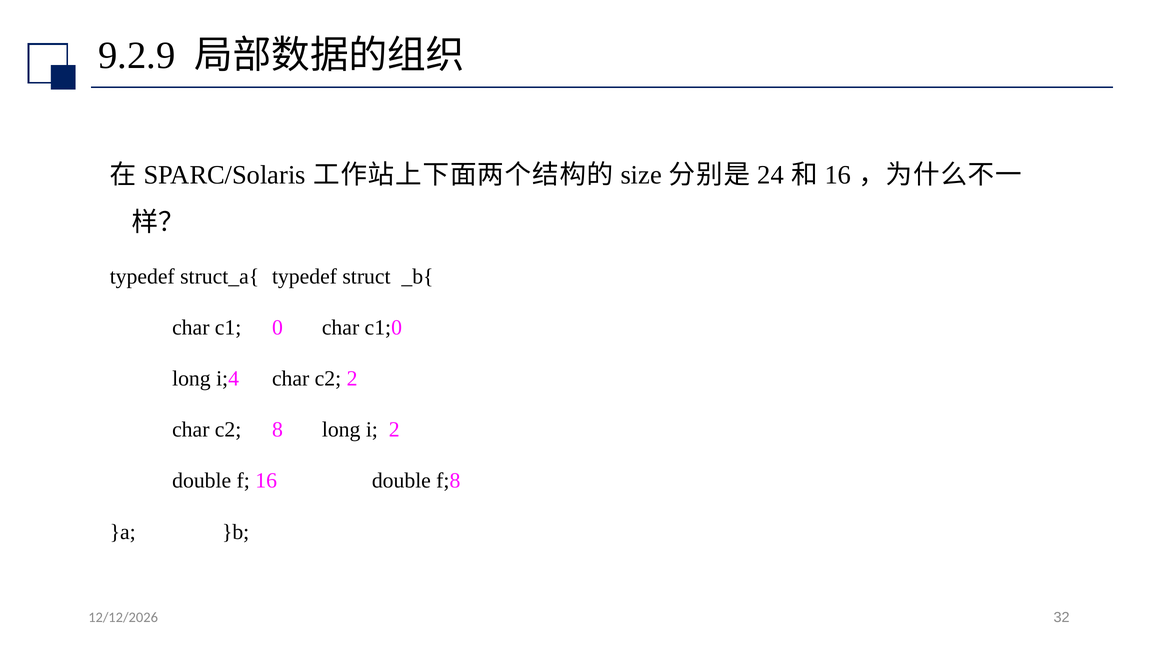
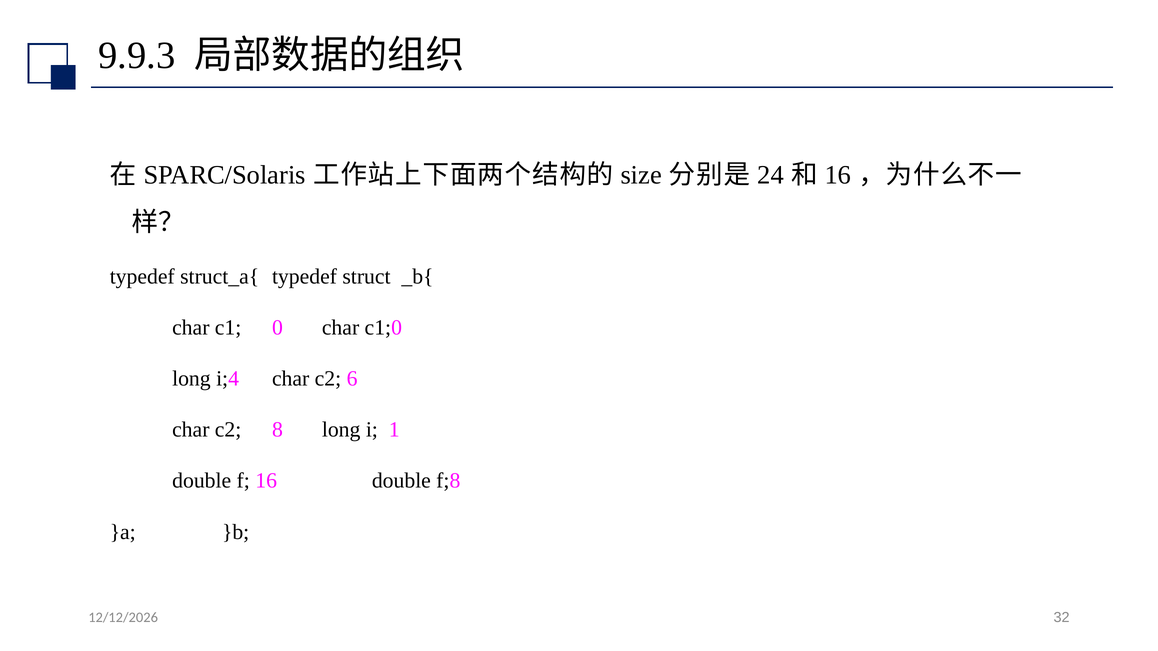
9.2.9: 9.2.9 -> 9.9.3 (137, 56)
c2 2: 2 -> 6 (352, 379)
i 2: 2 -> 1 (394, 430)
